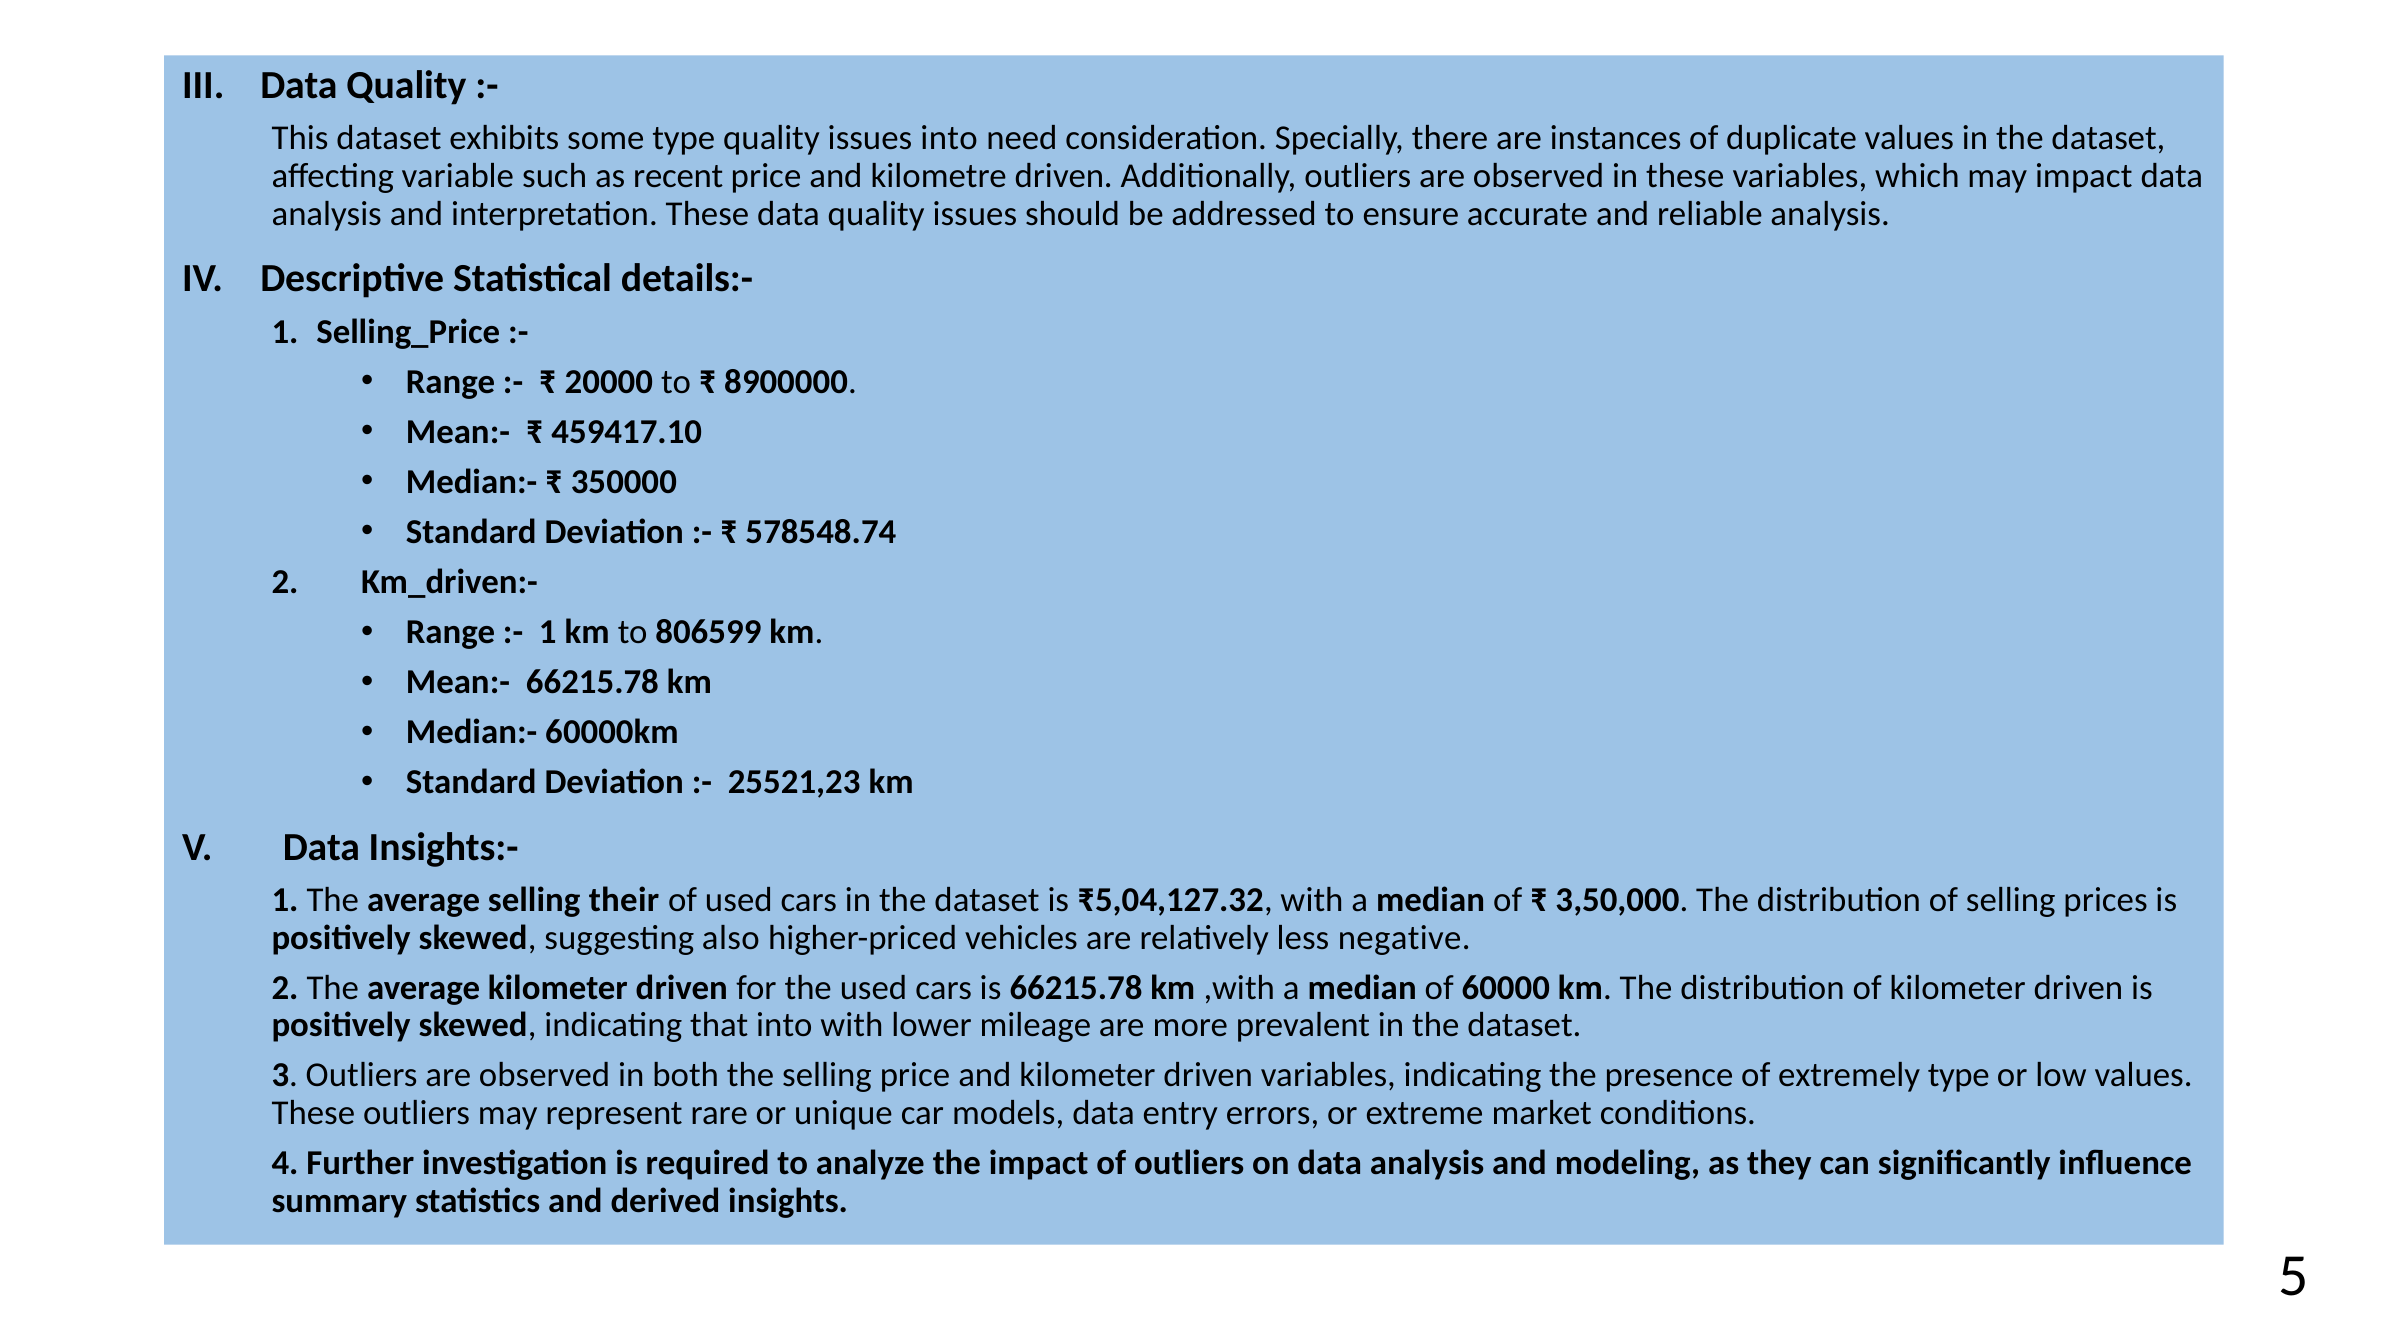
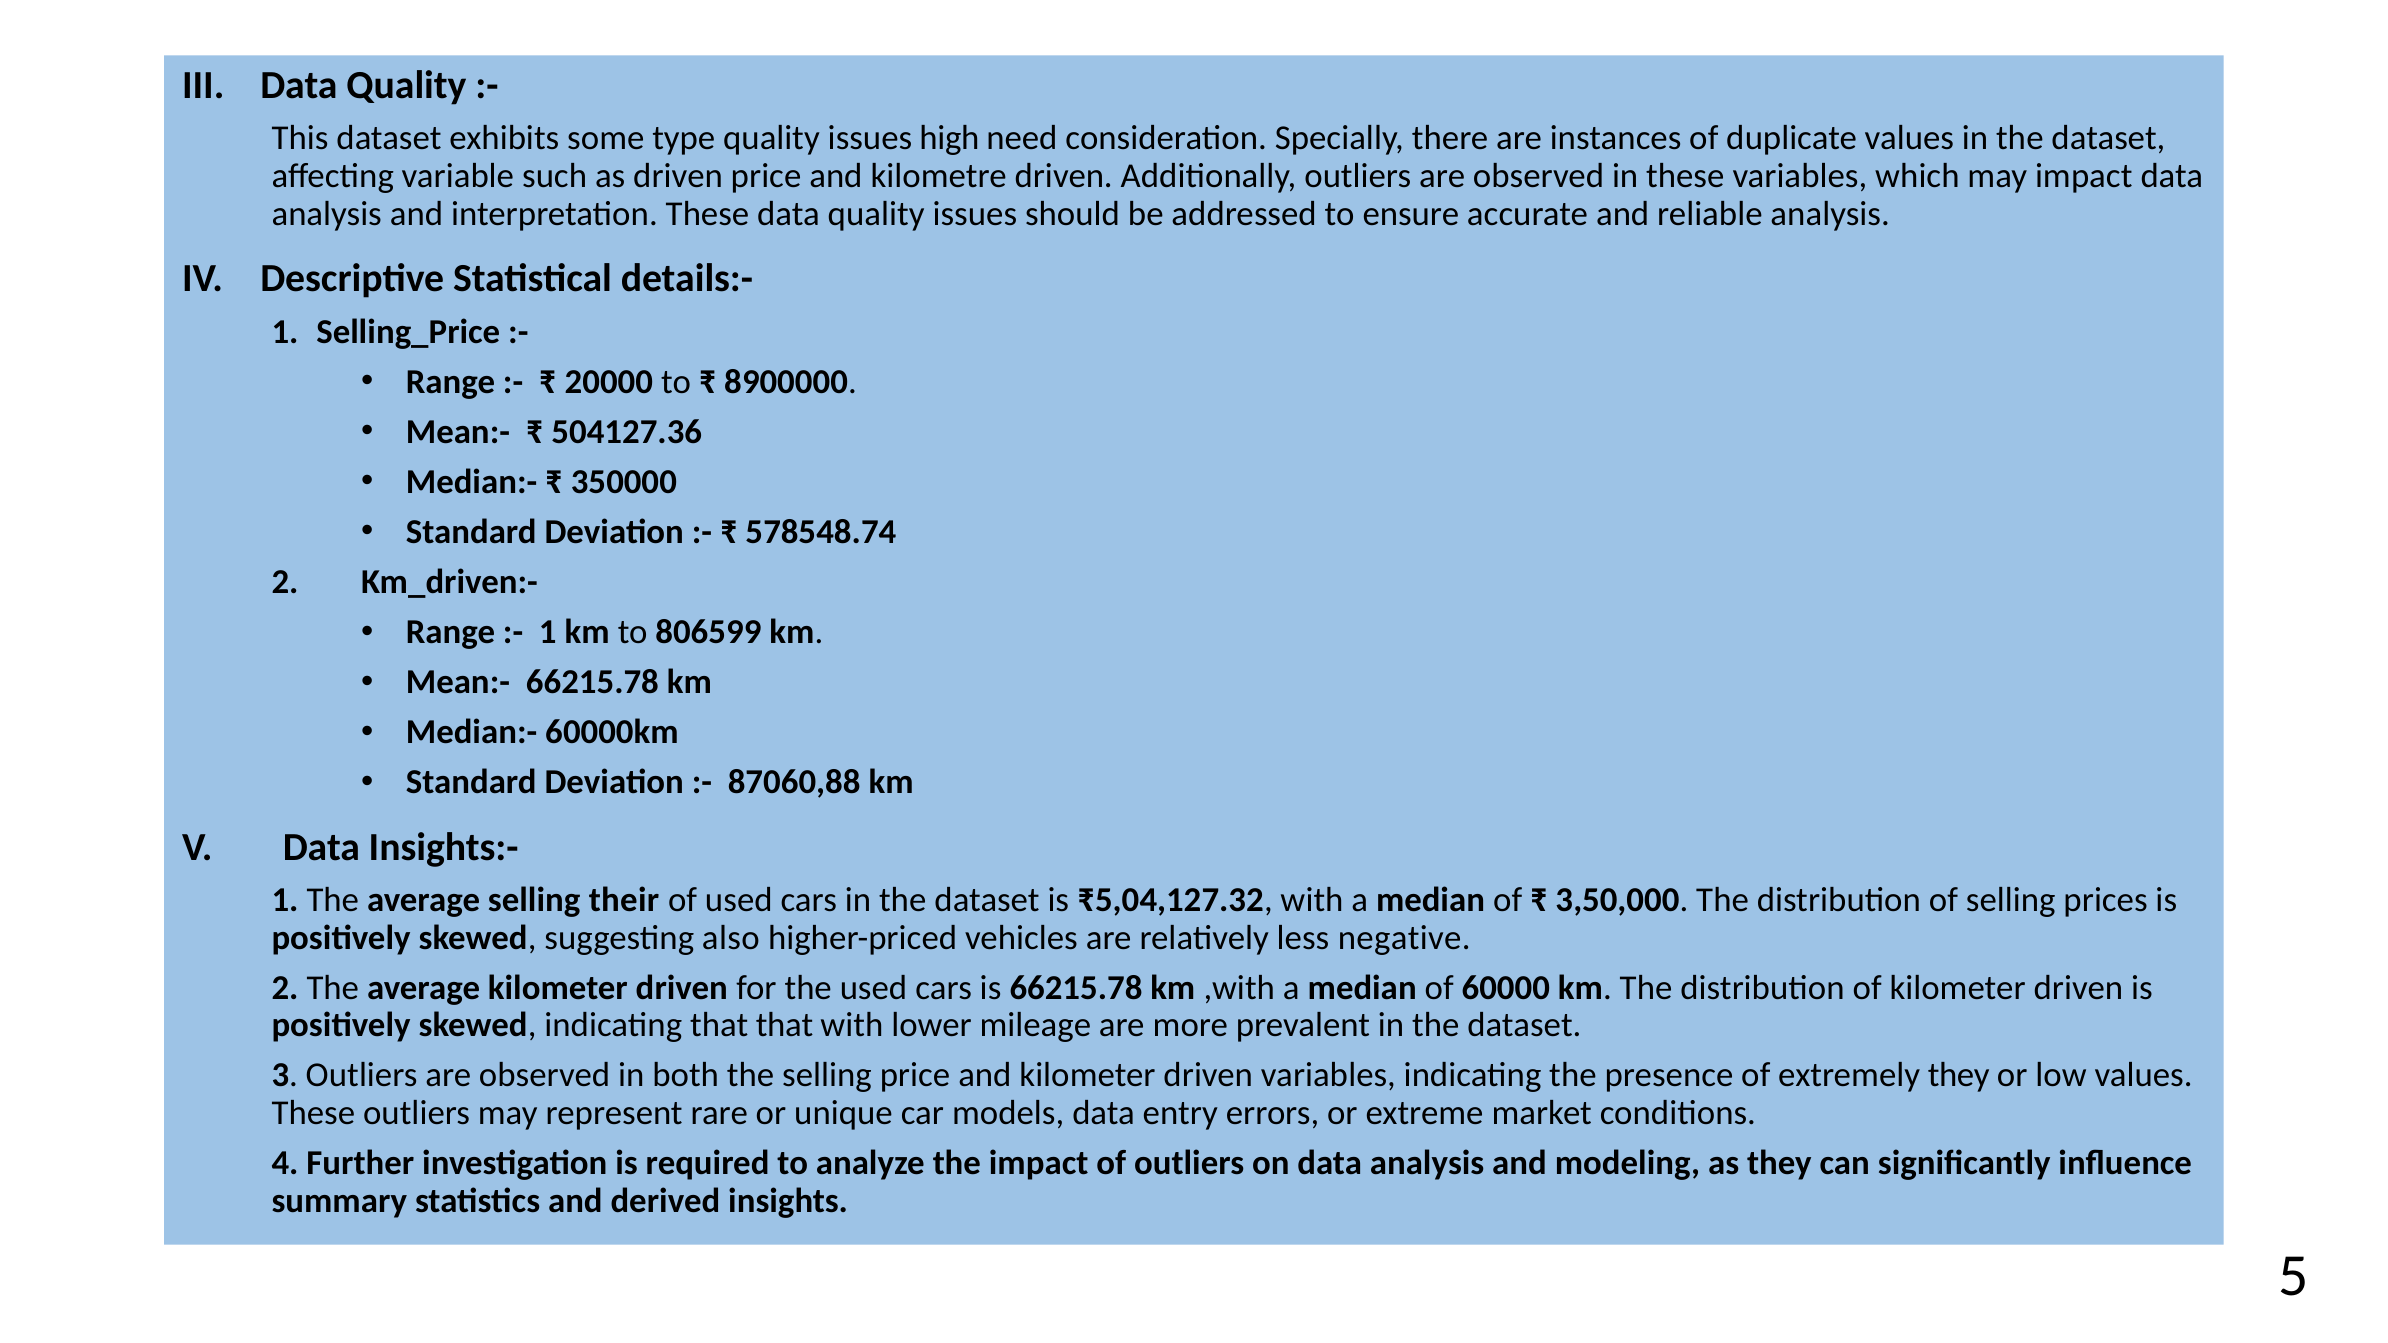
issues into: into -> high (949, 138)
as recent: recent -> driven (678, 176)
459417.10: 459417.10 -> 504127.36 (627, 432)
25521,23: 25521,23 -> 87060,88 (794, 782)
that into: into -> that (785, 1025)
extremely type: type -> they (1959, 1076)
